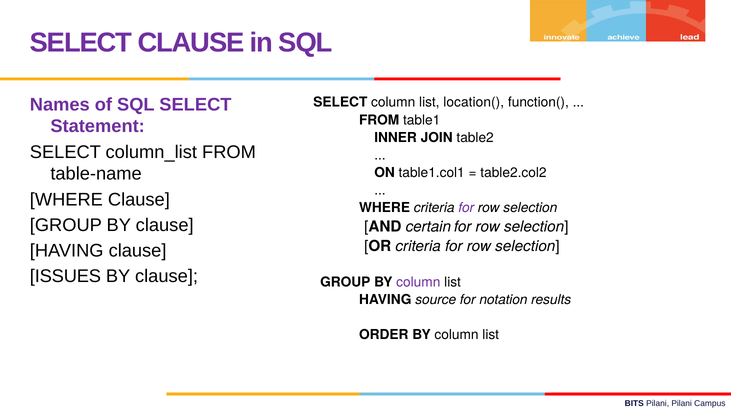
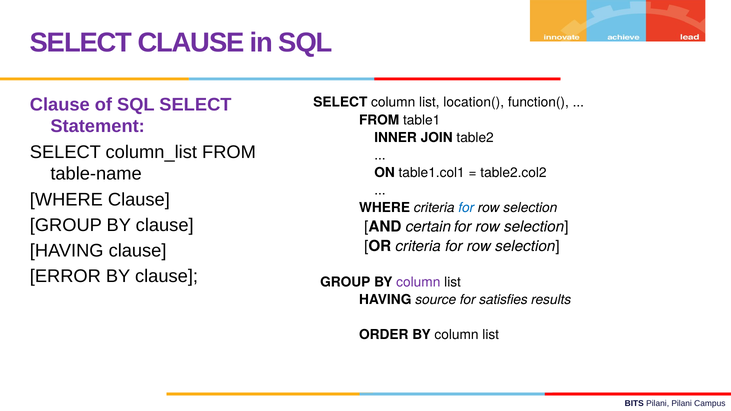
Names: Names -> Clause (60, 105)
for colour: purple -> blue (466, 208)
ISSUES: ISSUES -> ERROR (65, 276)
notation: notation -> satisfies (503, 300)
